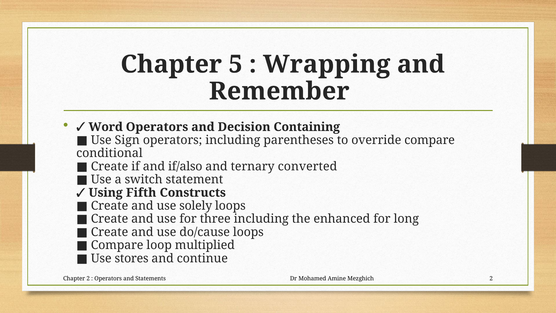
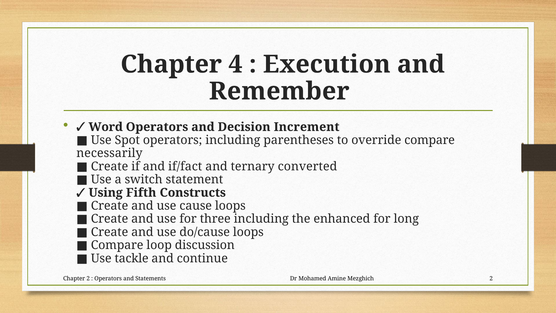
5: 5 -> 4 (235, 64)
Wrapping: Wrapping -> Execution (327, 64)
Containing: Containing -> Increment (307, 127)
Sign: Sign -> Spot (127, 140)
conditional: conditional -> necessarily (109, 153)
if/also: if/also -> if/fact (185, 166)
solely: solely -> cause (196, 206)
multiplied: multiplied -> discussion (205, 245)
stores: stores -> tackle (132, 258)
